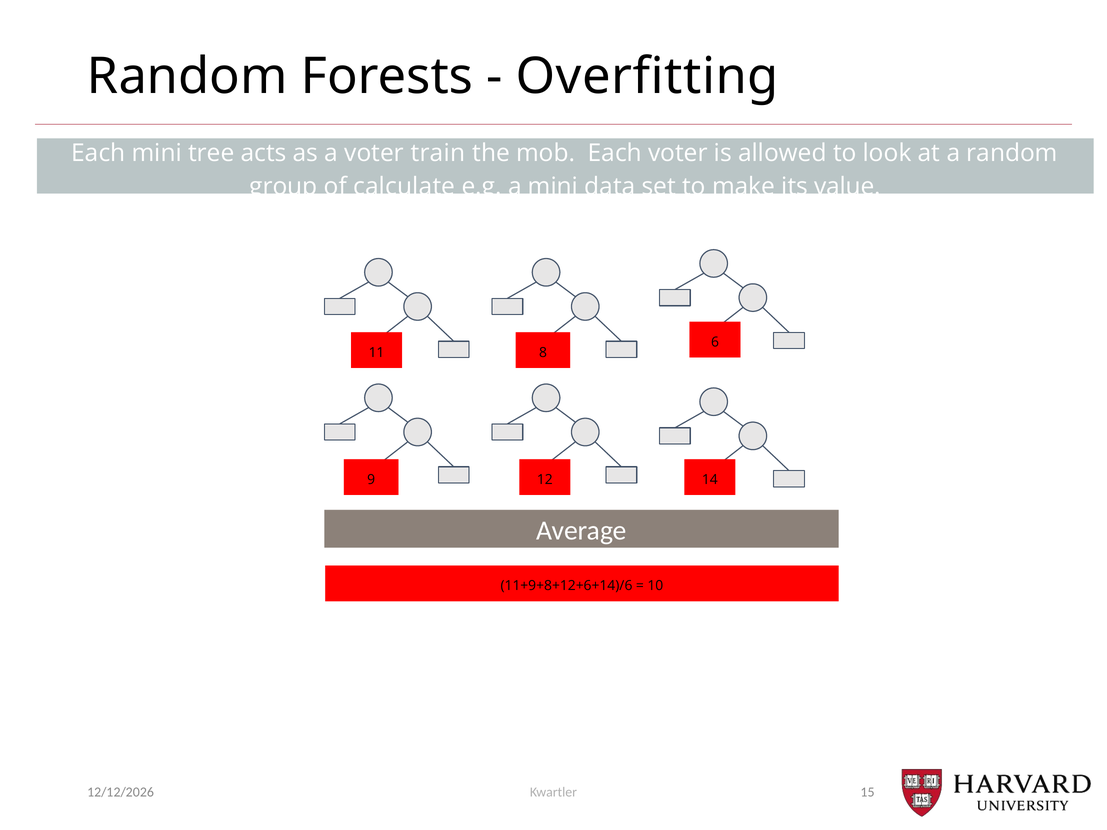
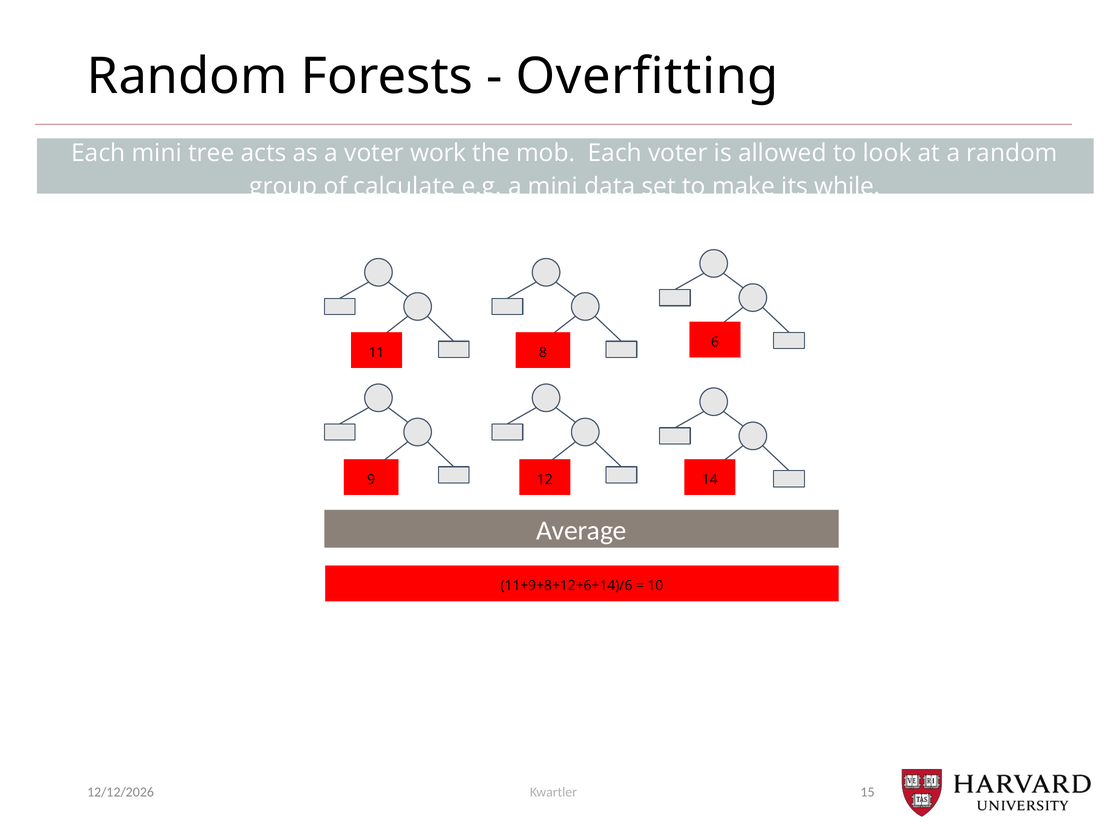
train: train -> work (438, 153)
value: value -> while (847, 187)
